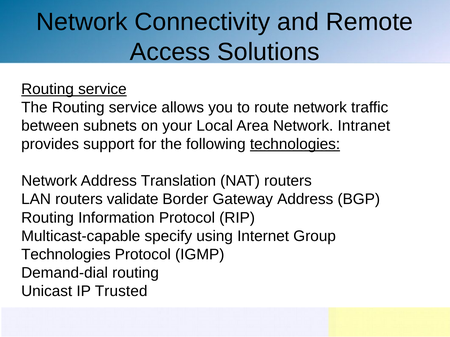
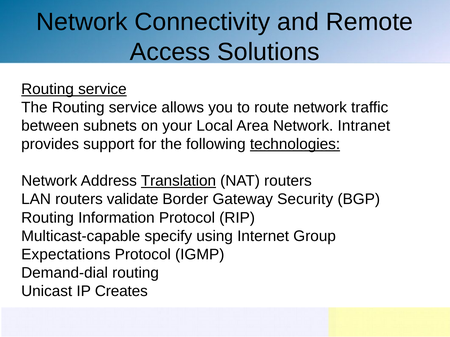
Translation underline: none -> present (178, 181)
Gateway Address: Address -> Security (305, 200)
Technologies: Technologies -> Expectations (66, 255)
Trusted: Trusted -> Creates (121, 291)
